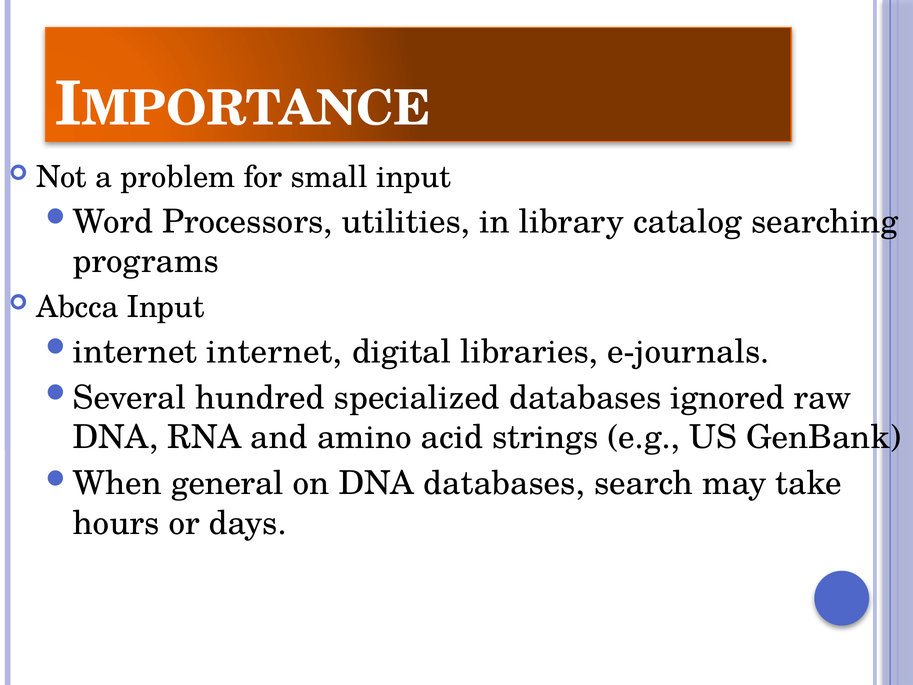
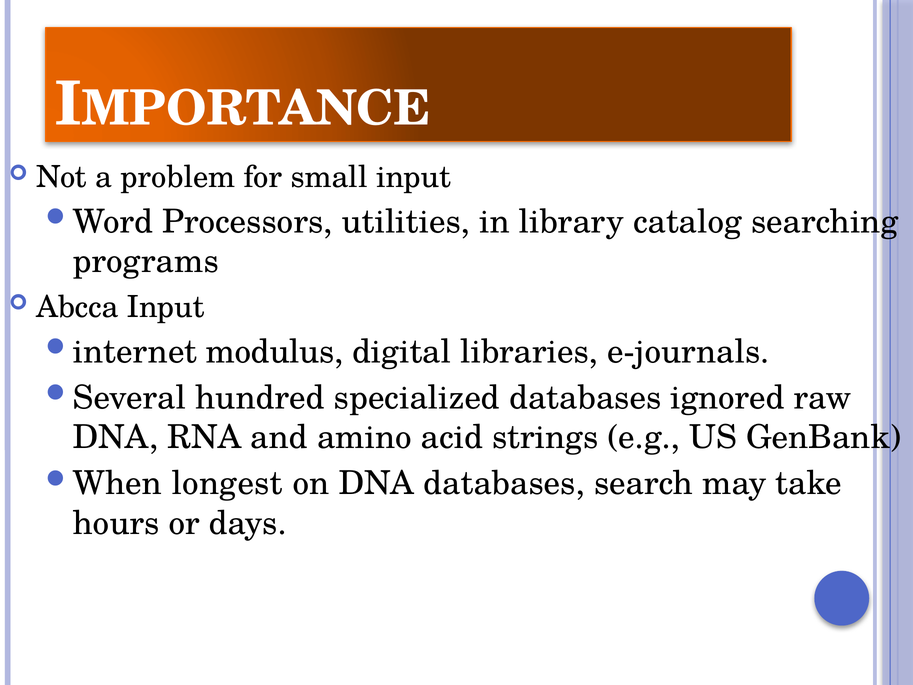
internet internet: internet -> modulus (275, 352)
general: general -> longest (227, 483)
